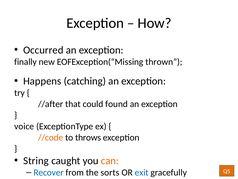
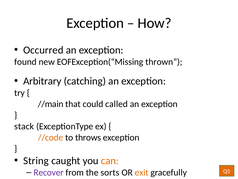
finally: finally -> found (25, 62)
Happens: Happens -> Arbitrary (42, 81)
//after: //after -> //main (51, 104)
found: found -> called (117, 104)
voice: voice -> stack (24, 126)
Recover colour: blue -> purple (49, 172)
exit colour: blue -> orange (142, 172)
